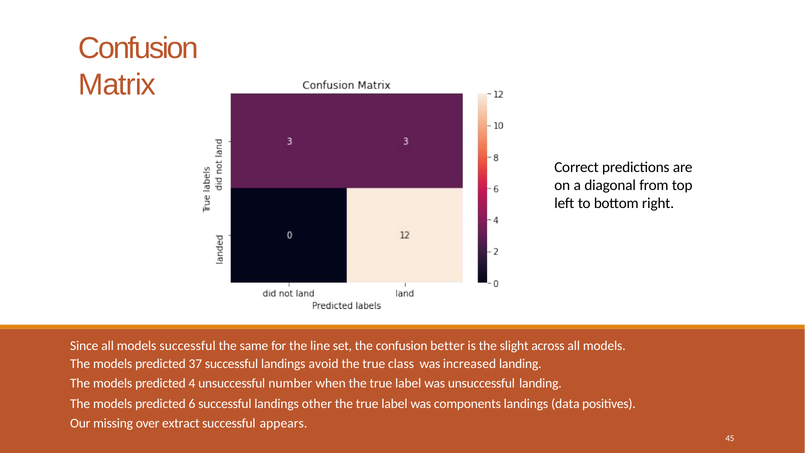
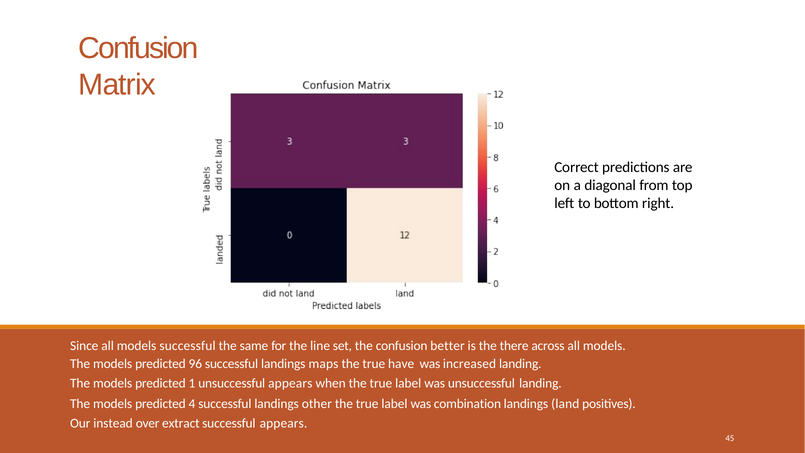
slight: slight -> there (514, 345)
37: 37 -> 96 (195, 364)
avoid: avoid -> maps (324, 364)
class: class -> have (401, 364)
4: 4 -> 1 (192, 383)
unsuccessful number: number -> appears (290, 383)
6: 6 -> 4 (192, 404)
components: components -> combination (467, 404)
data: data -> land (565, 404)
missing: missing -> instead (113, 423)
